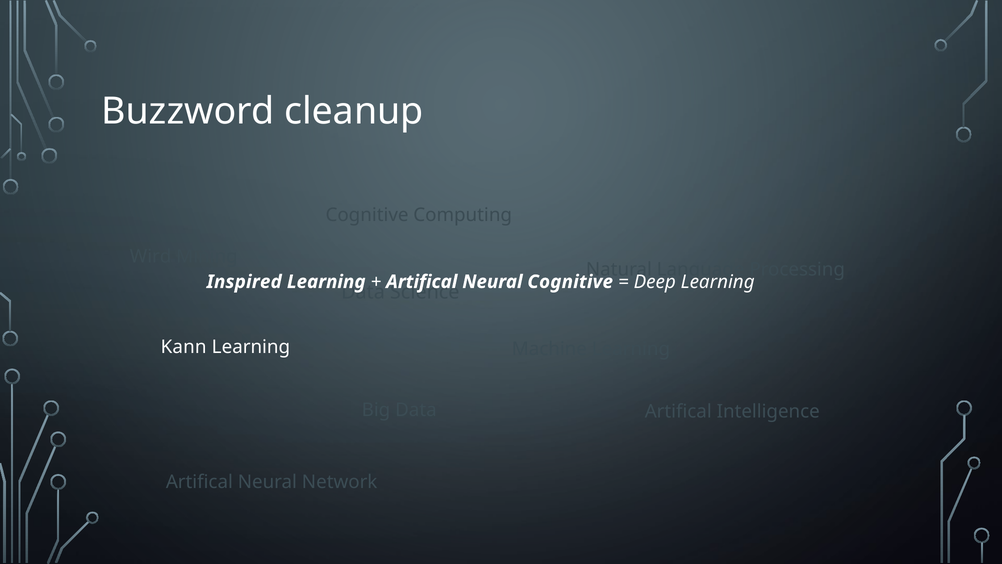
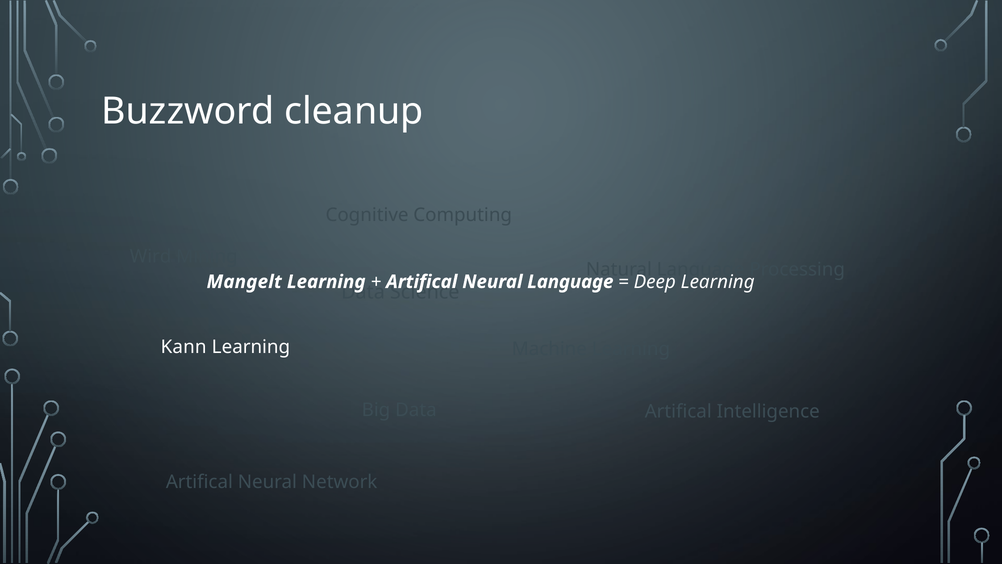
Inspired: Inspired -> Mangelt (244, 282)
Neural Cognitive: Cognitive -> Language (570, 282)
